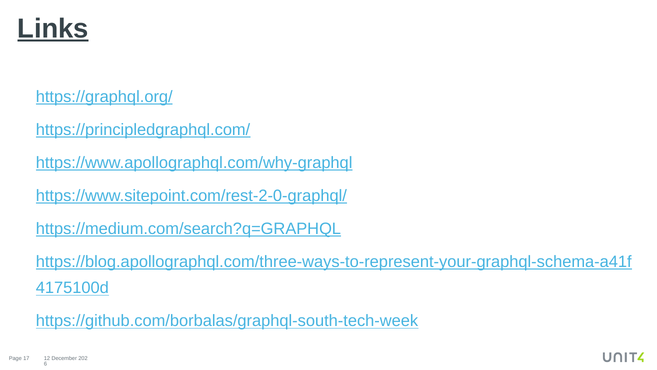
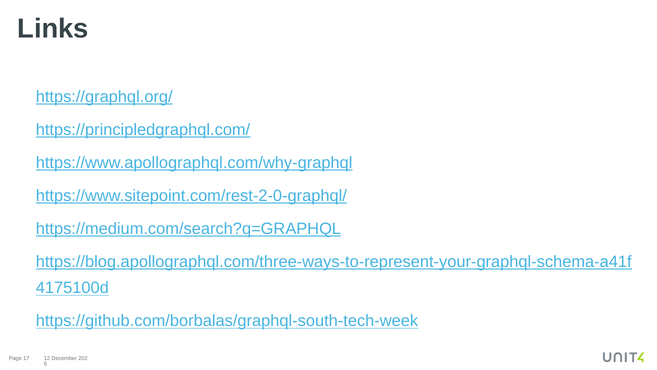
Links underline: present -> none (53, 29)
